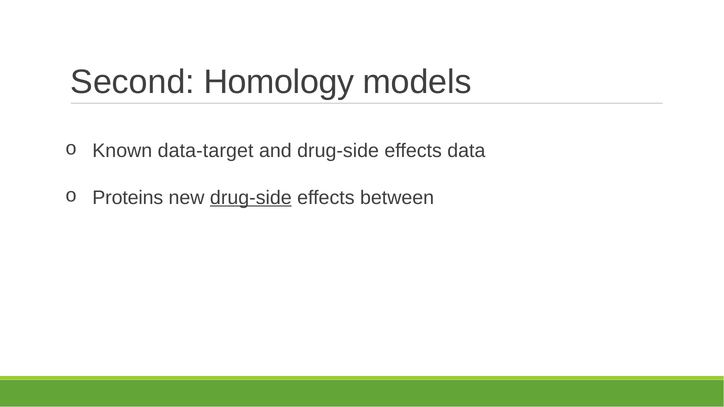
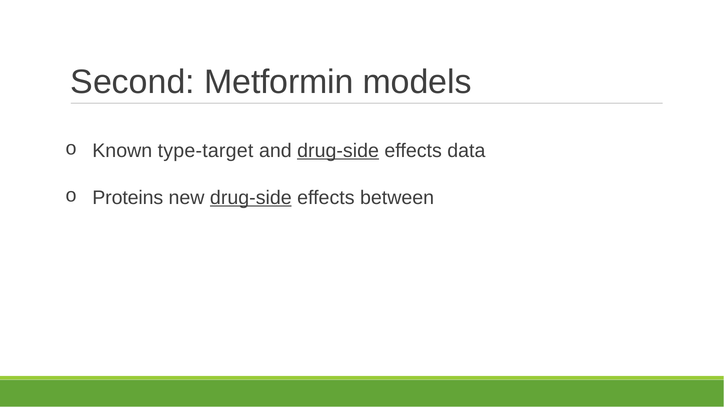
Homology: Homology -> Metformin (279, 82)
data-target: data-target -> type-target (206, 151)
drug-side underline: none -> present (338, 151)
